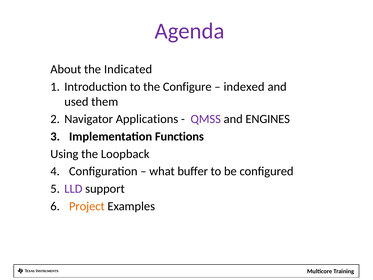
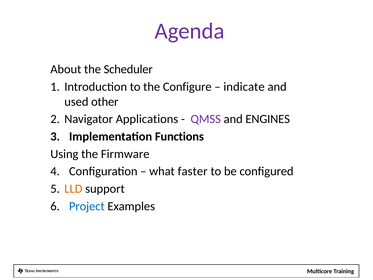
Indicated: Indicated -> Scheduler (128, 69)
indexed: indexed -> indicate (244, 87)
them: them -> other (105, 102)
Loopback: Loopback -> Firmware (125, 154)
buffer: buffer -> faster (193, 171)
LLD colour: purple -> orange (73, 189)
Project colour: orange -> blue (87, 206)
